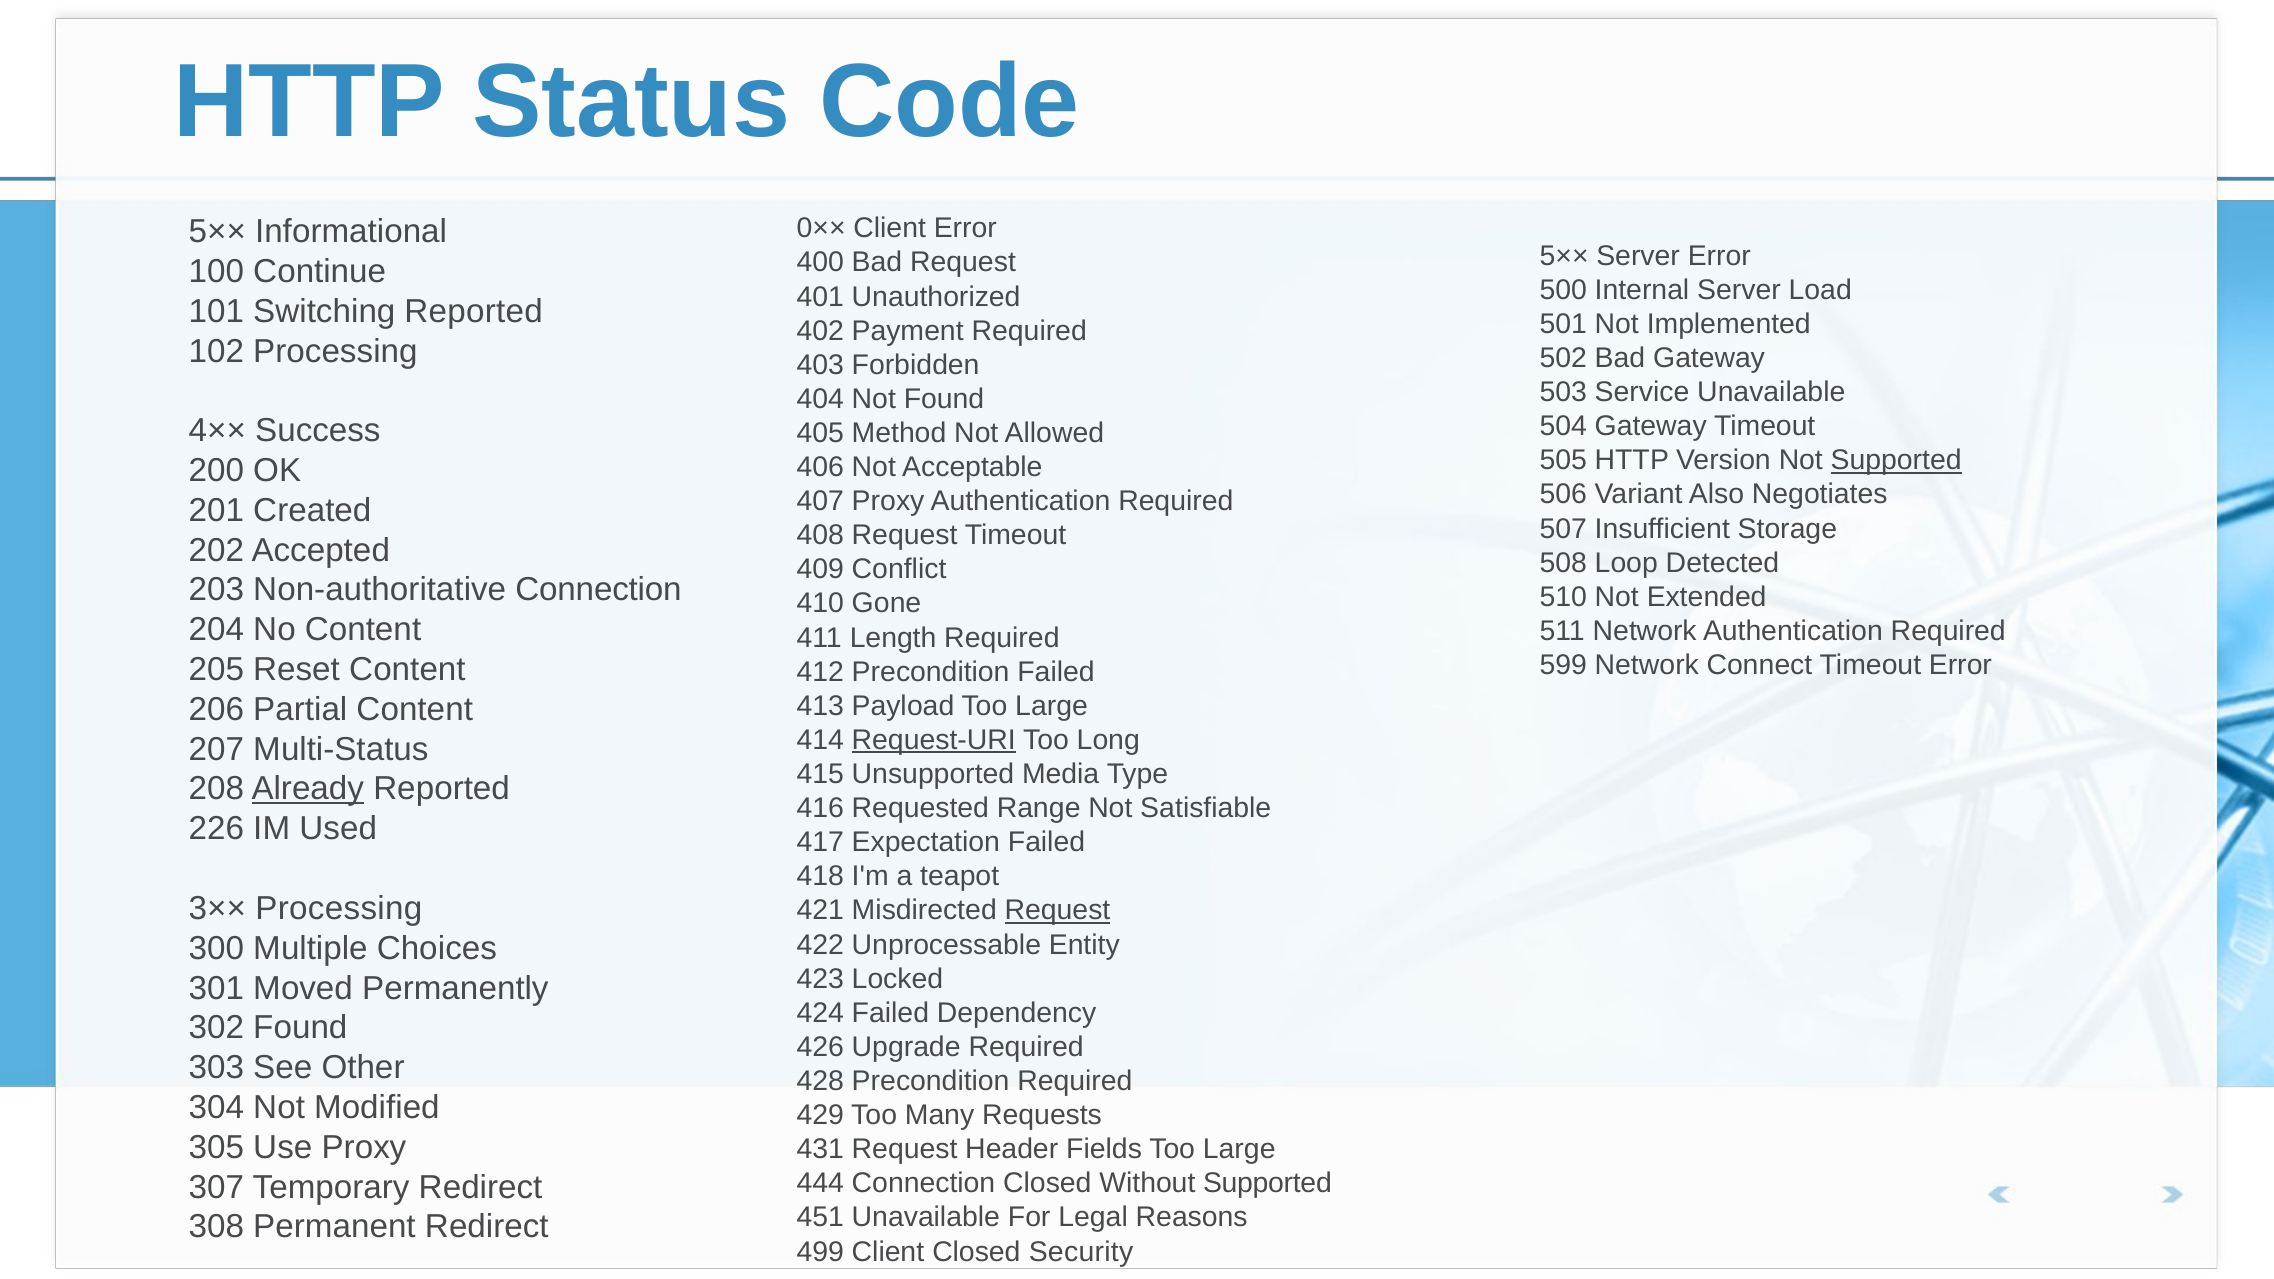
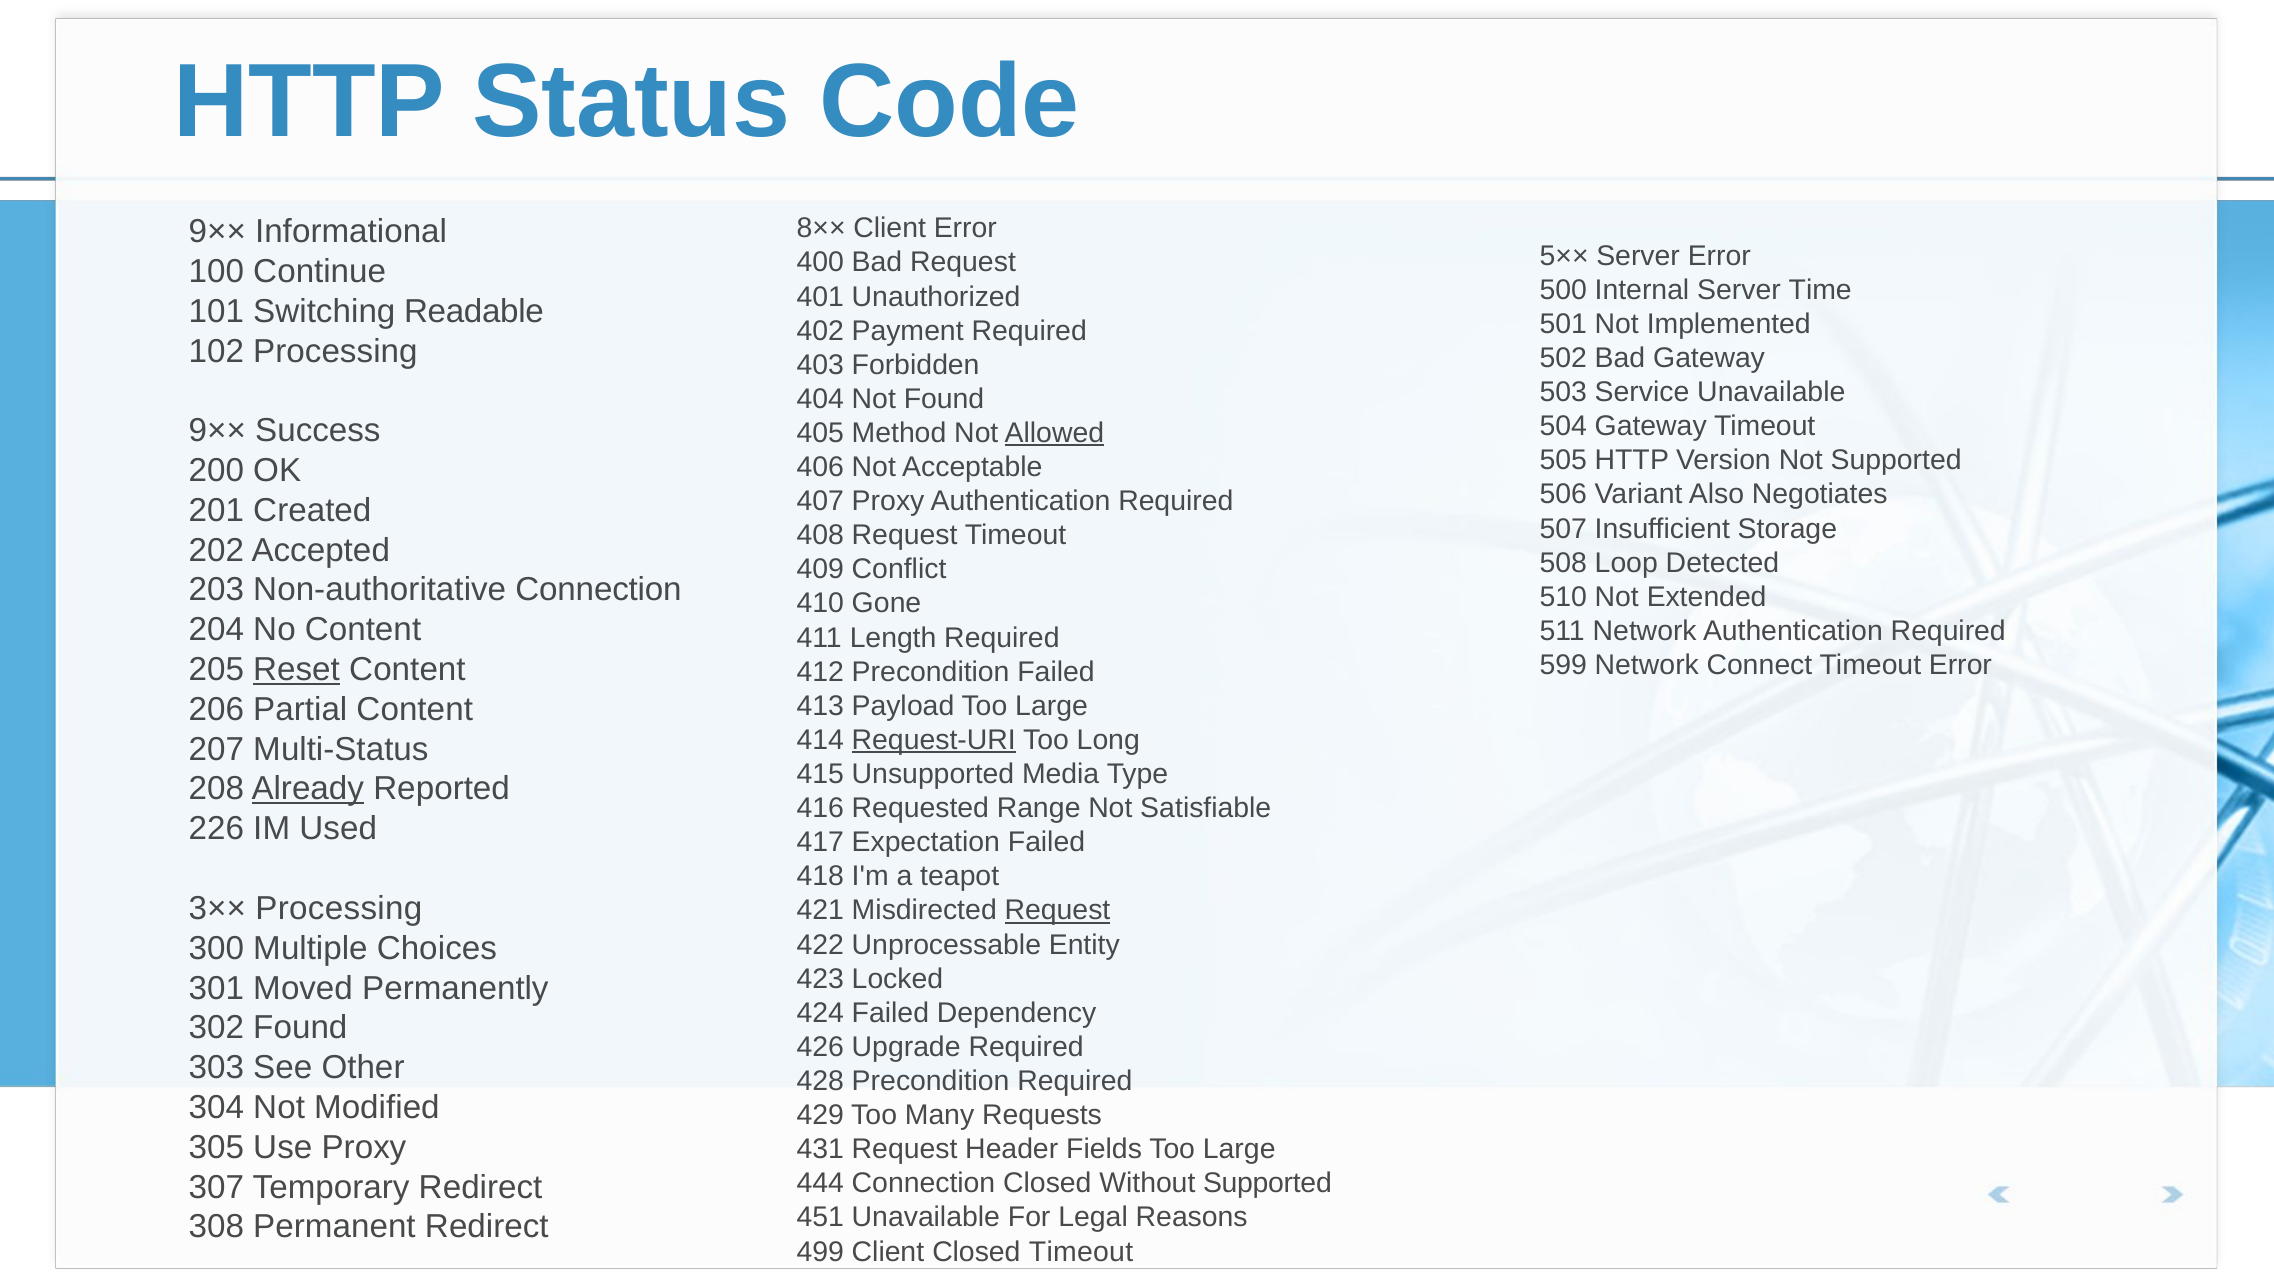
0××: 0×× -> 8×× (821, 228)
5××: 5×× -> 9×× (217, 232)
Load: Load -> Time (1820, 290)
Switching Reported: Reported -> Readable (474, 311)
4××: 4×× -> 9×× (217, 431)
Allowed underline: none -> present (1054, 433)
Supported underline: present -> none (1896, 461)
Reset underline: none -> present (297, 670)
Closed Security: Security -> Timeout (1081, 1252)
